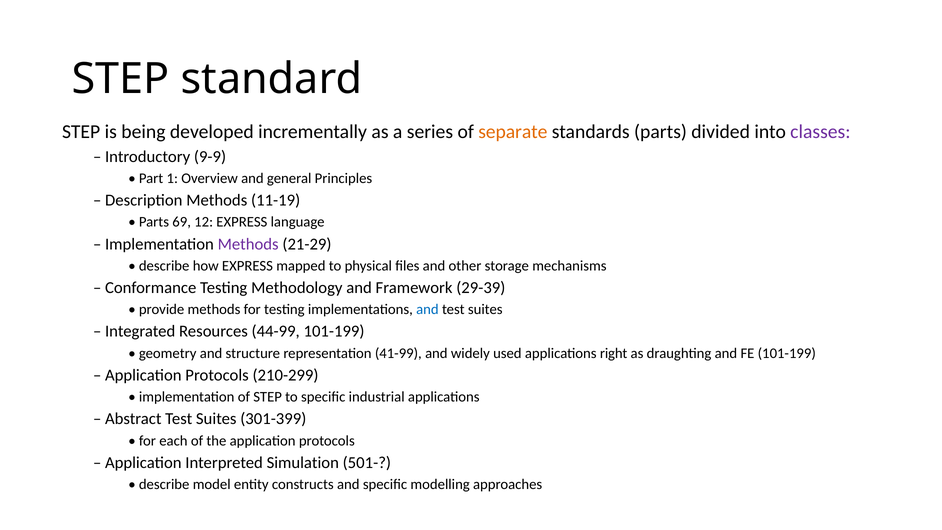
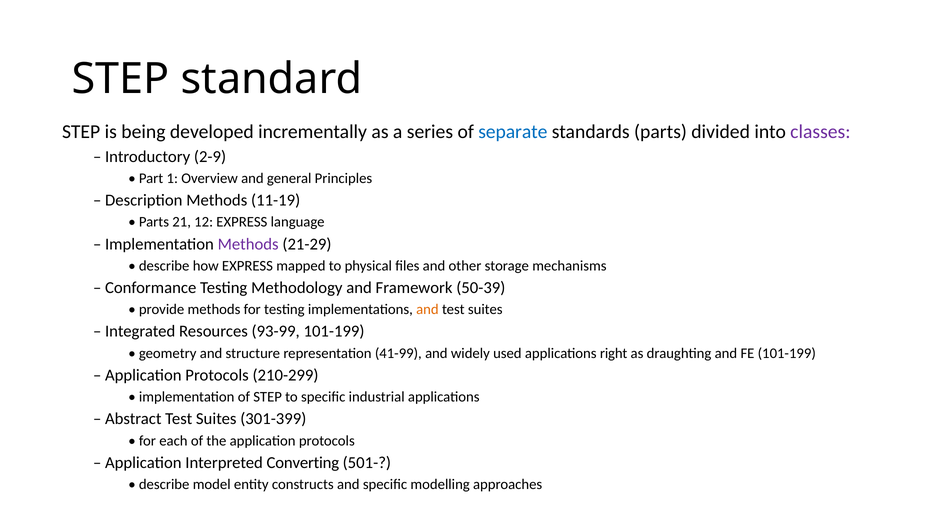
separate colour: orange -> blue (513, 132)
9-9: 9-9 -> 2-9 (210, 156)
69: 69 -> 21 (182, 222)
29-39: 29-39 -> 50-39 (481, 288)
and colour: blue -> orange (427, 310)
44-99: 44-99 -> 93-99 (276, 331)
Simulation: Simulation -> Converting (303, 463)
